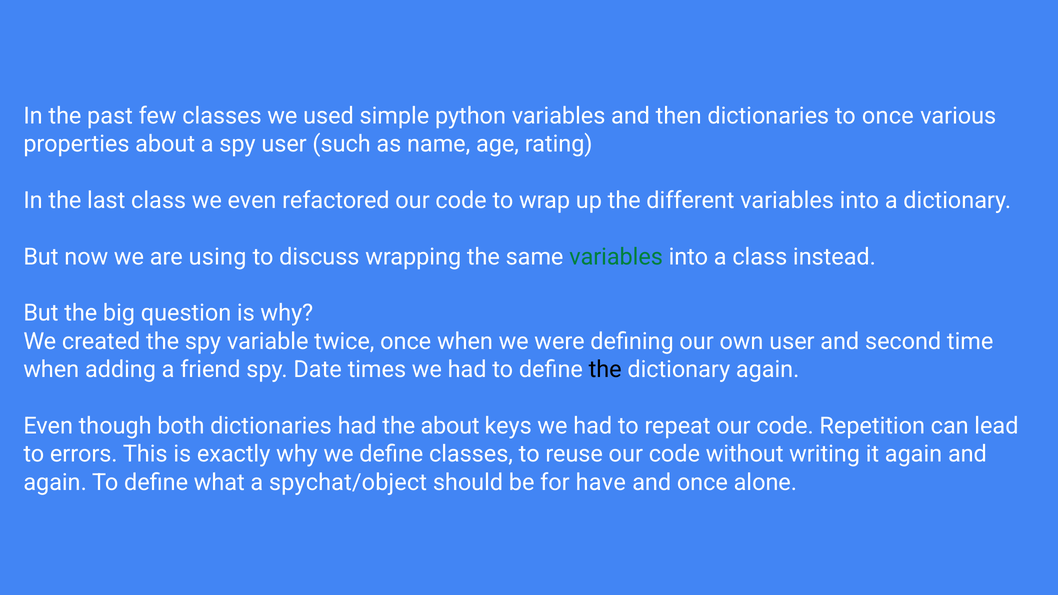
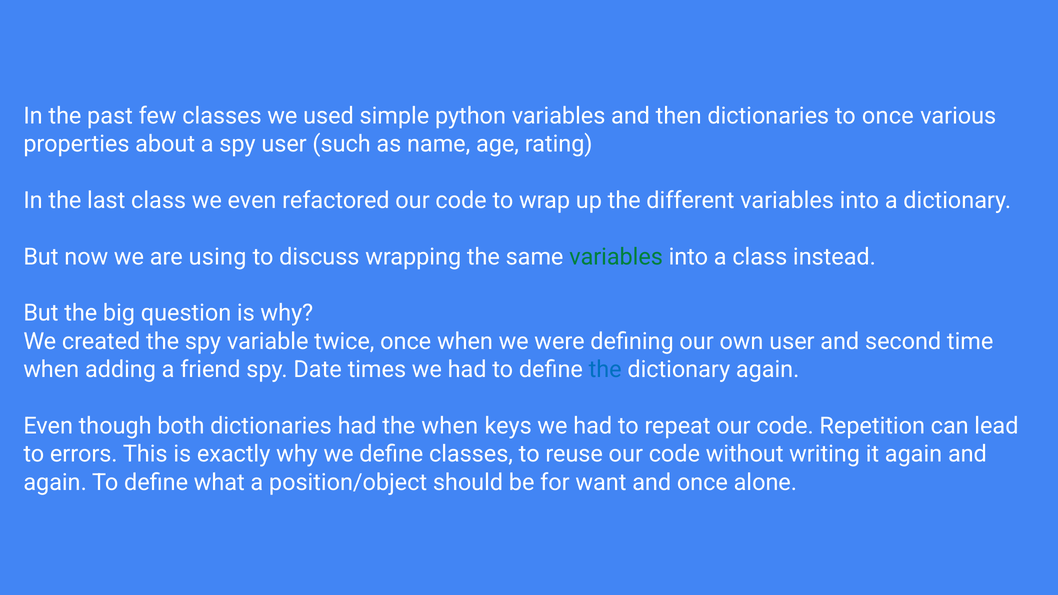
the colour: black -> blue (605, 370)
the about: about -> when (450, 426)
spychat/object: spychat/object -> position/object (348, 482)
have: have -> want (601, 482)
